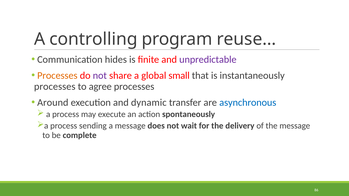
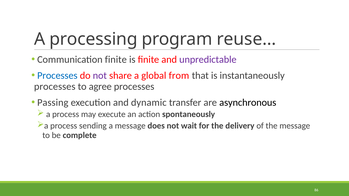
controlling: controlling -> processing (93, 39)
Communication hides: hides -> finite (116, 60)
Processes colour: orange -> blue (57, 76)
small: small -> from (179, 76)
Around: Around -> Passing (53, 103)
asynchronous colour: blue -> black (248, 103)
